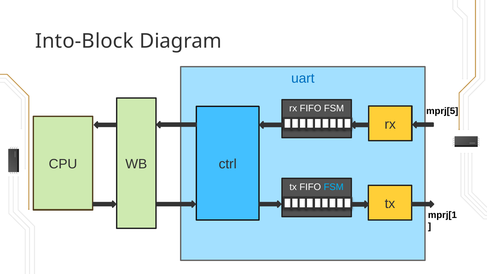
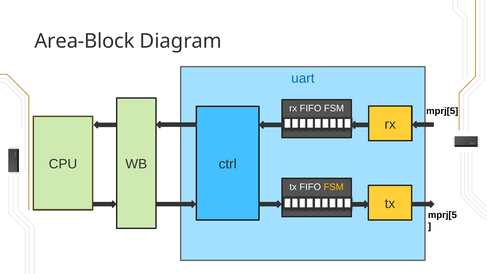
Into-Block: Into-Block -> Area-Block (85, 41)
FSM colour: light blue -> yellow (334, 187)
mprj[1: mprj[1 -> mprj[5 (442, 215)
